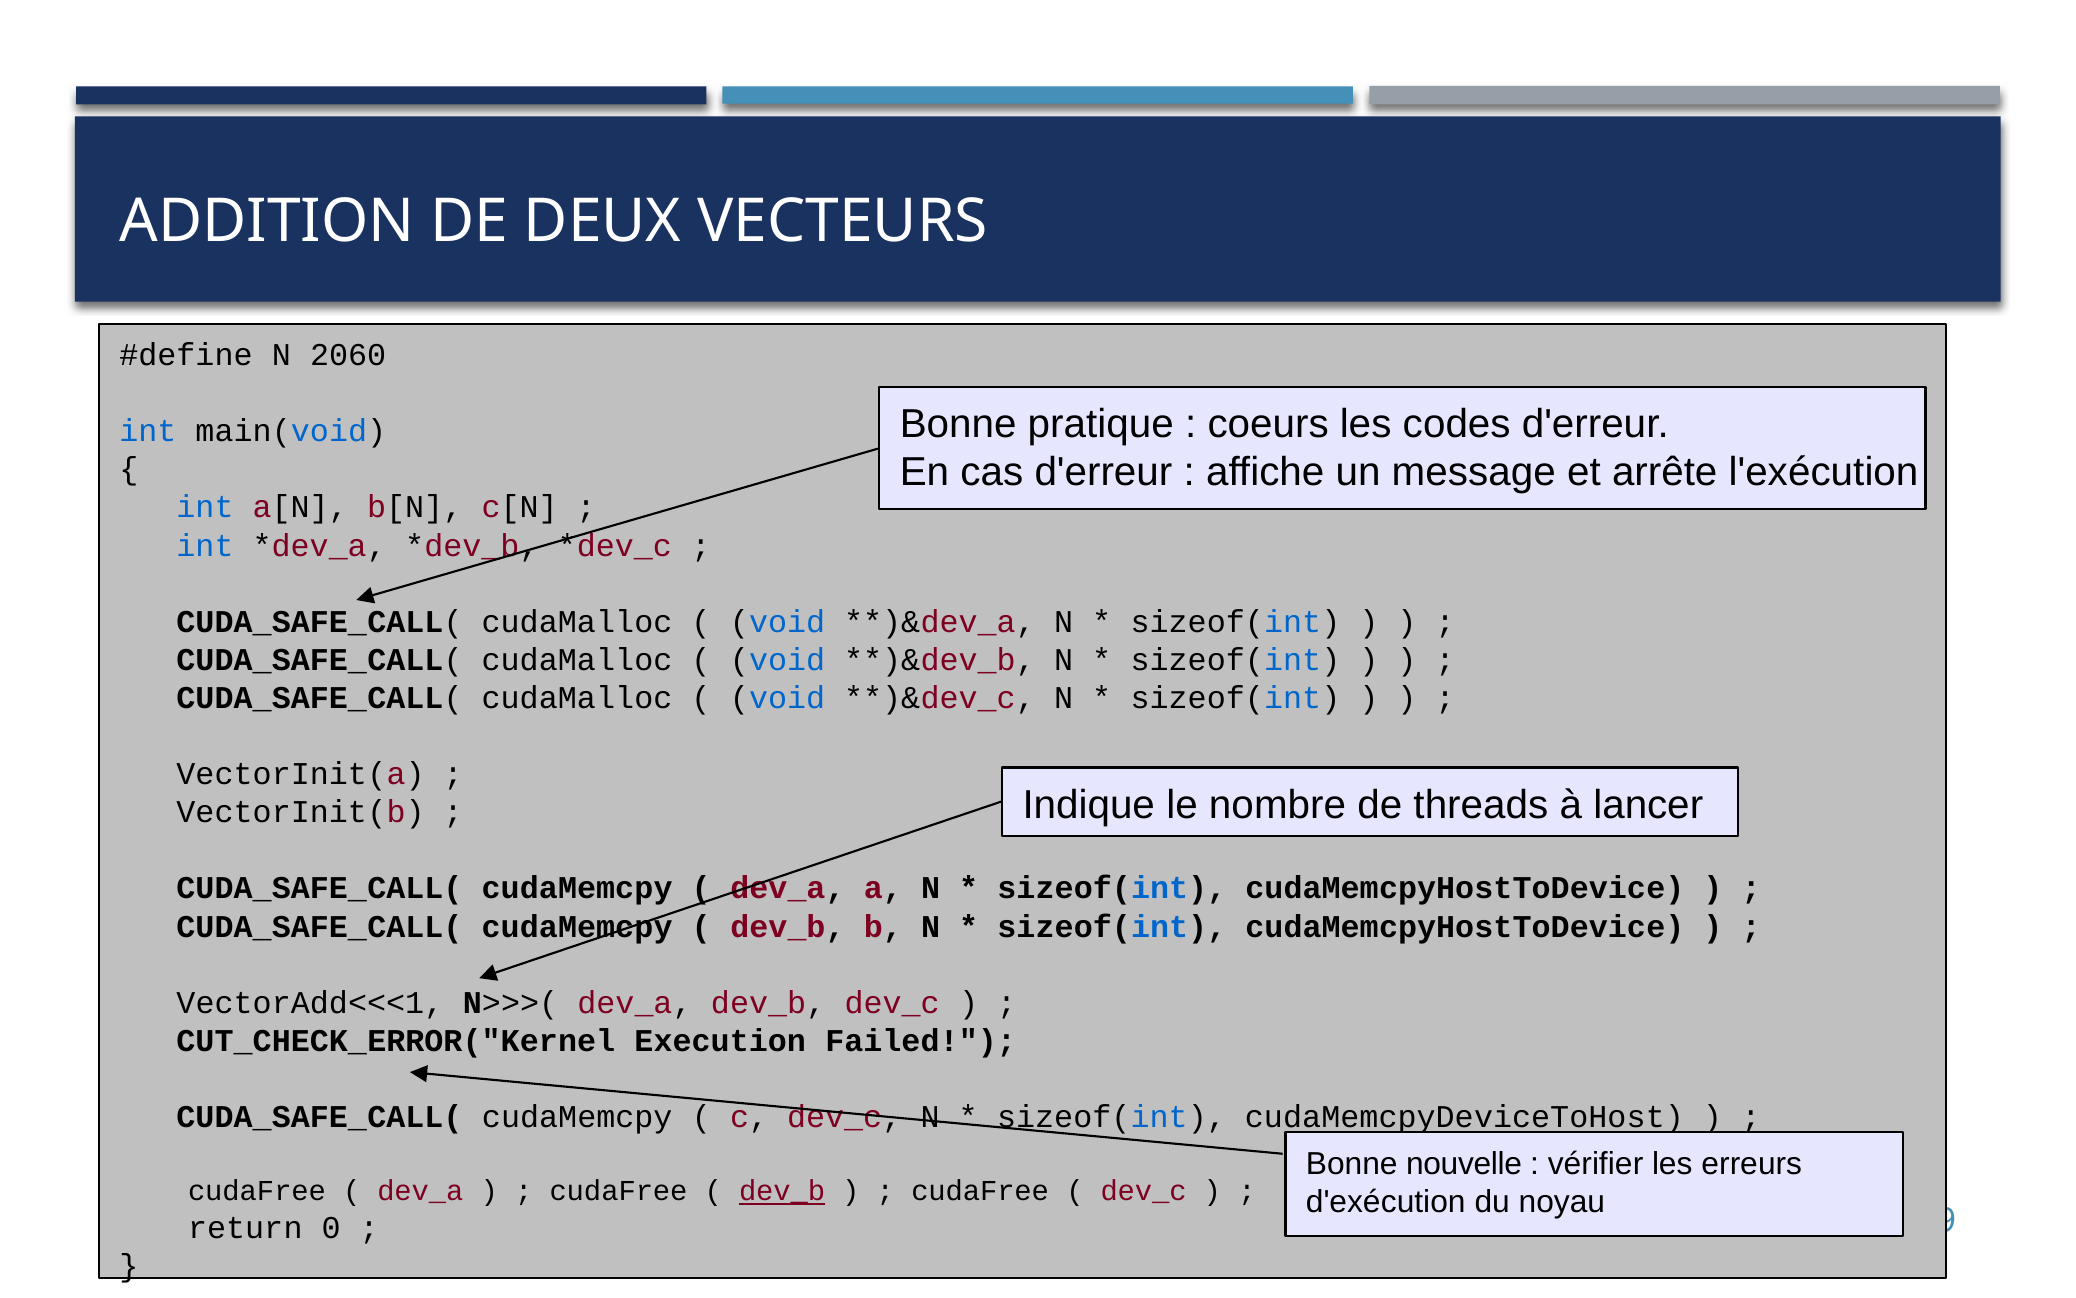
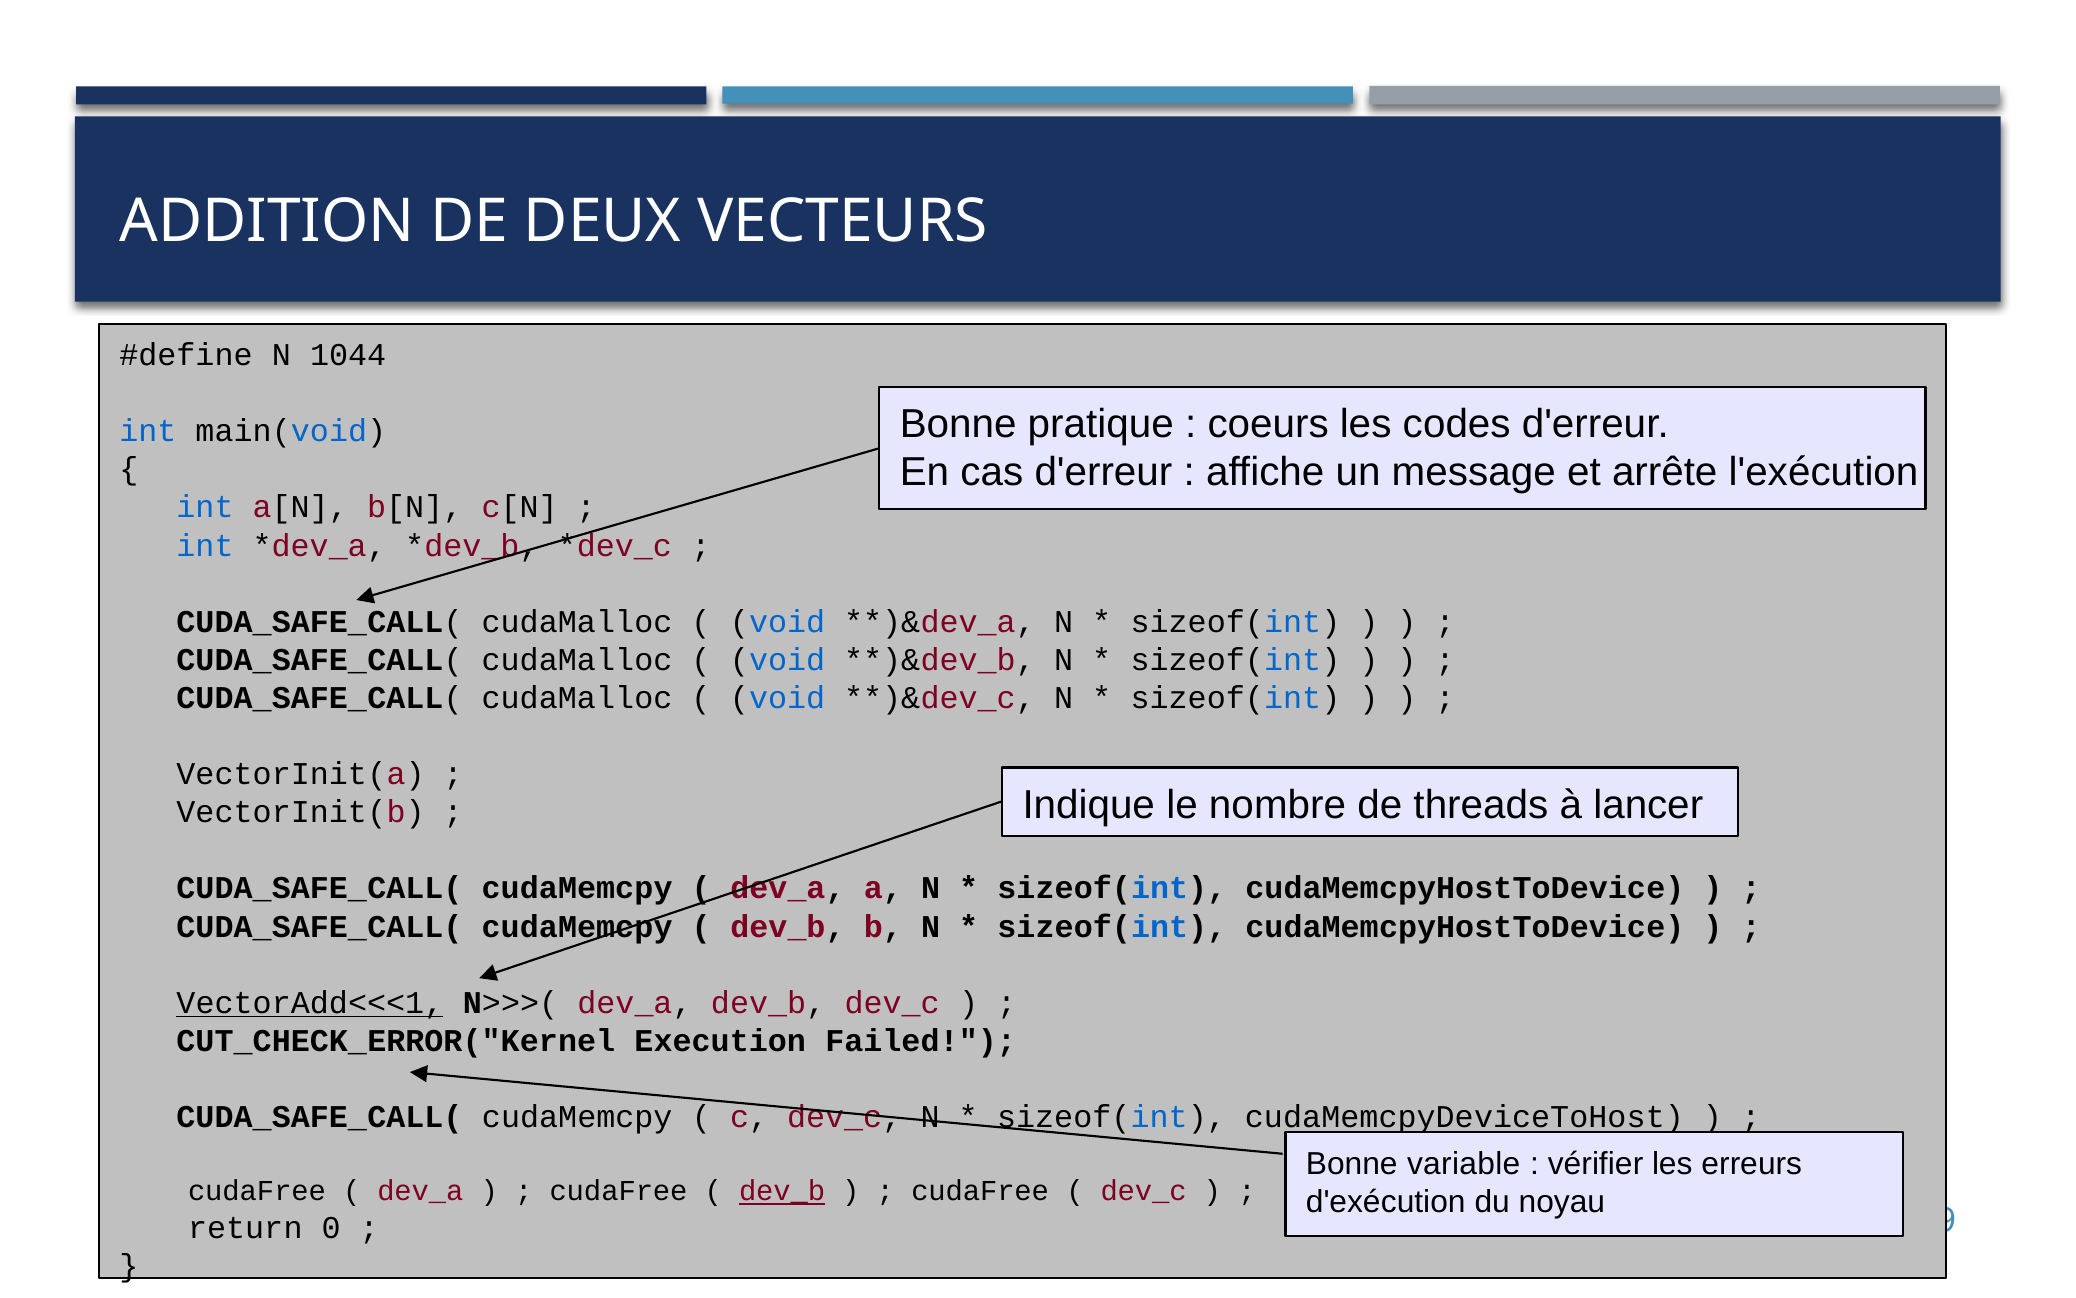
2060: 2060 -> 1044 (348, 355)
VectorAdd<<<1 underline: none -> present (310, 1002)
nouvelle: nouvelle -> variable (1464, 1163)
